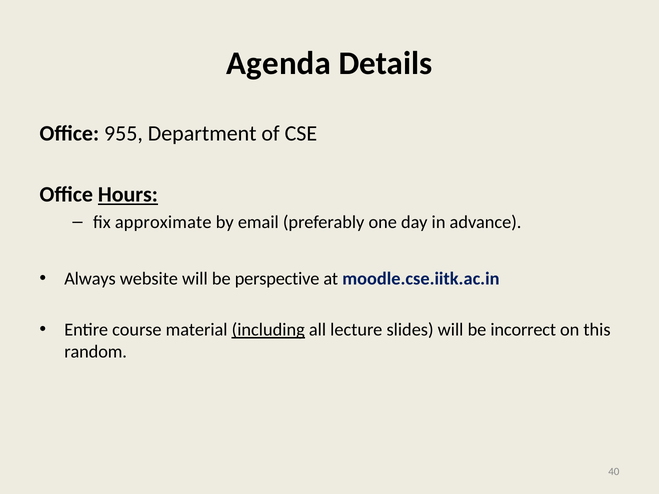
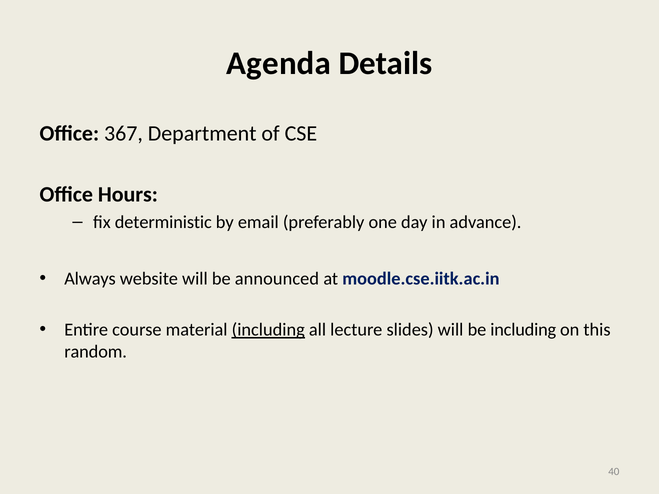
955: 955 -> 367 (123, 133)
Hours underline: present -> none (128, 195)
approximate: approximate -> deterministic (163, 222)
perspective: perspective -> announced (277, 279)
be incorrect: incorrect -> including (523, 330)
